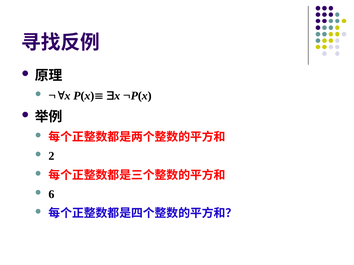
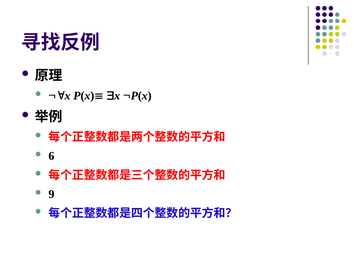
2: 2 -> 6 (51, 156)
6: 6 -> 9 (51, 195)
